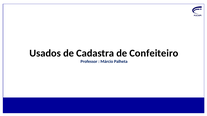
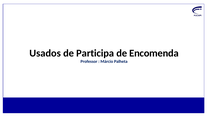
Cadastra: Cadastra -> Participa (95, 53)
Confeiteiro: Confeiteiro -> Encomenda (154, 53)
